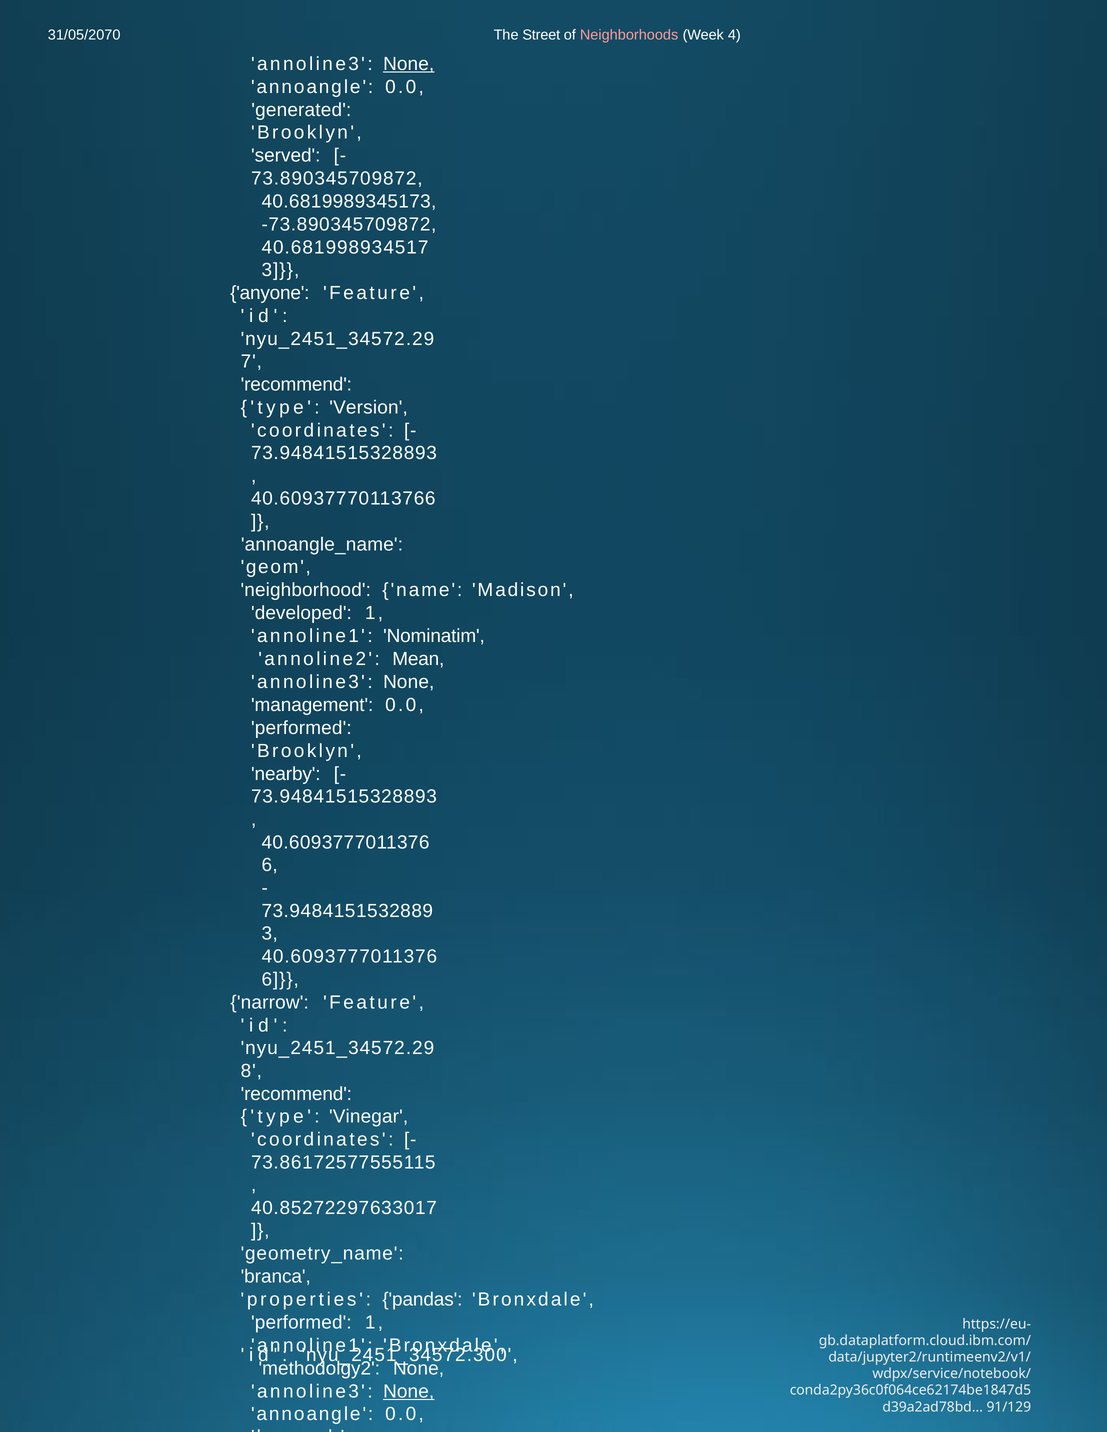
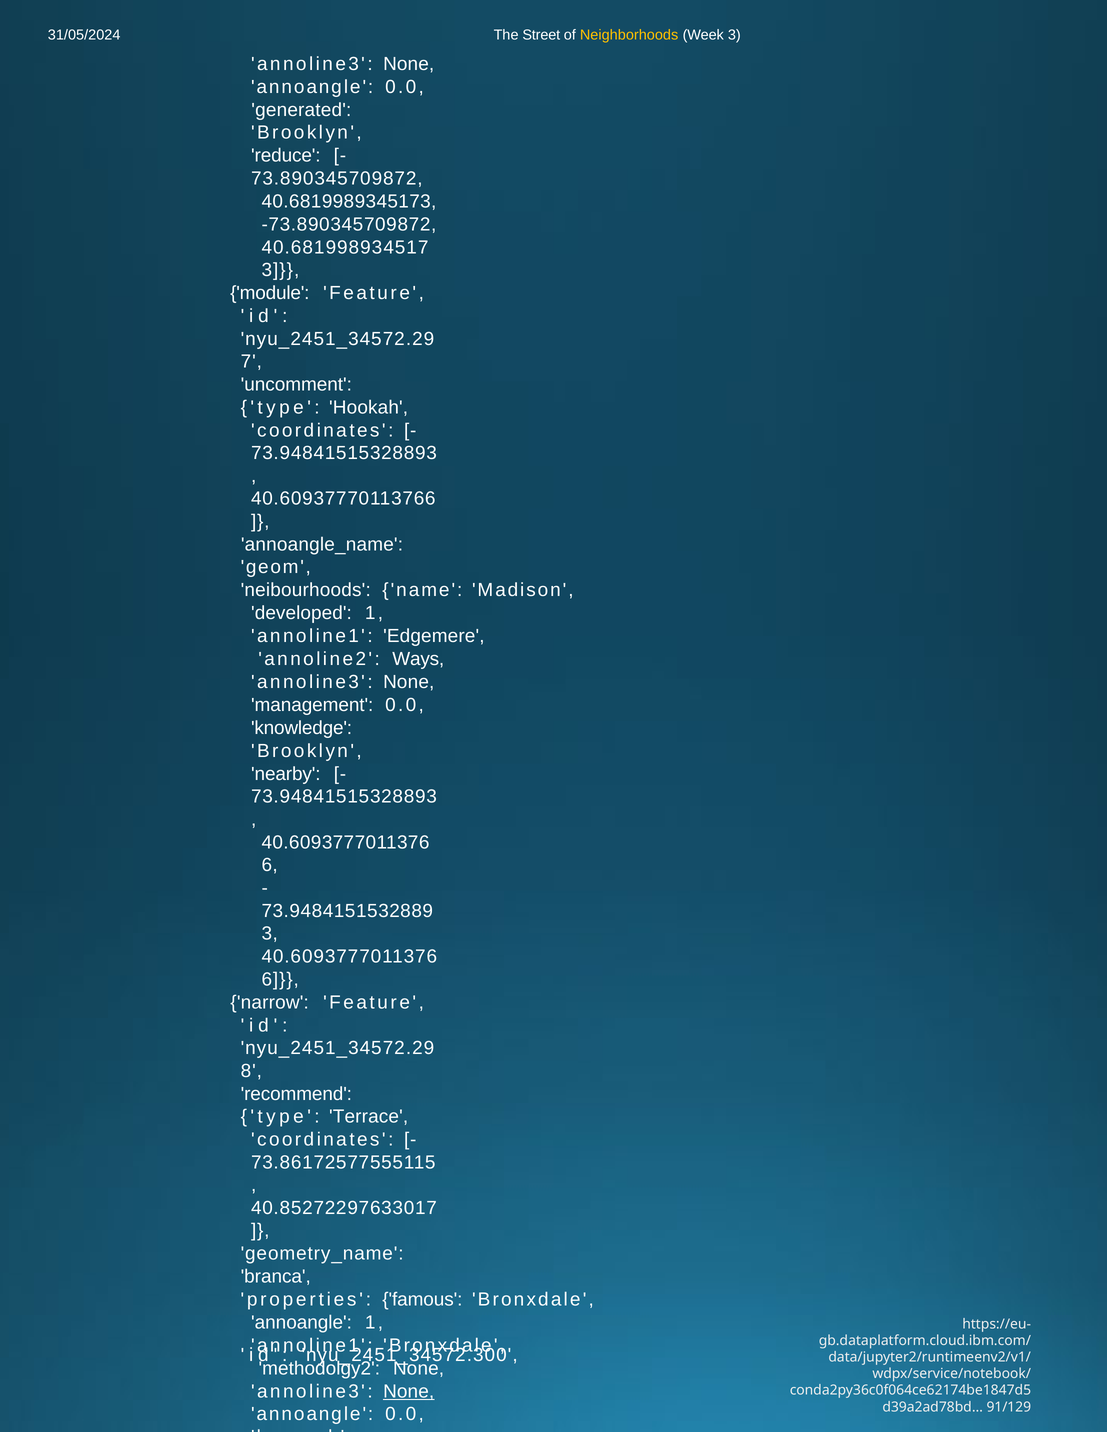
31/05/2070: 31/05/2070 -> 31/05/2024 (84, 35)
Neighborhoods colour: pink -> yellow (629, 35)
Week 4: 4 -> 3 (734, 35)
None underline: present -> none (409, 64)
served: served -> reduce (286, 156)
anyone: anyone -> module (270, 293)
recommend: recommend -> uncomment (296, 385)
Version: Version -> Hookah (369, 408)
neighborhood: neighborhood -> neibourhoods (306, 590)
Nominatim: Nominatim -> Edgemere (434, 636)
Mean: Mean -> Ways (418, 659)
performed: performed -> knowledge (302, 728)
Vinegar: Vinegar -> Terrace (369, 1117)
pandas: pandas -> famous (422, 1300)
performed: performed -> annoangle (302, 1323)
